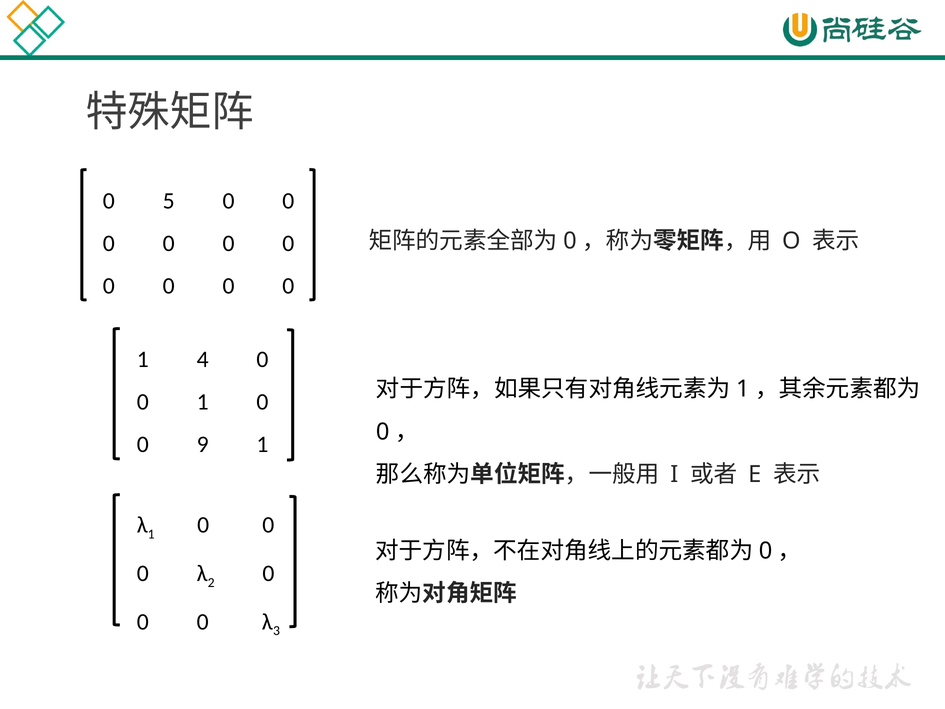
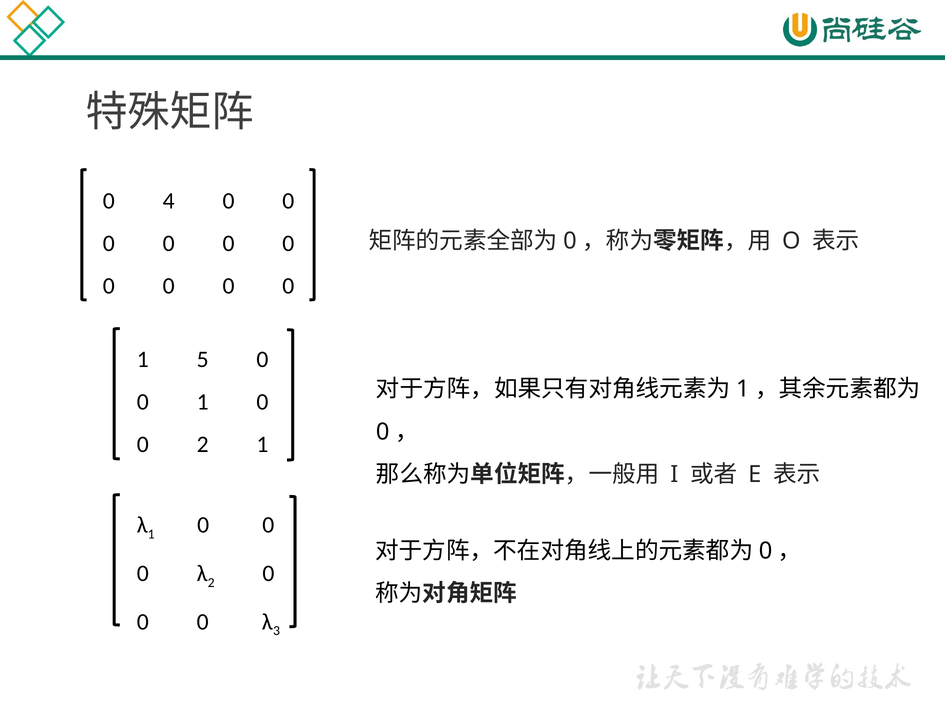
5: 5 -> 4 (169, 201)
4: 4 -> 5 (203, 359)
0 9: 9 -> 2 (203, 444)
